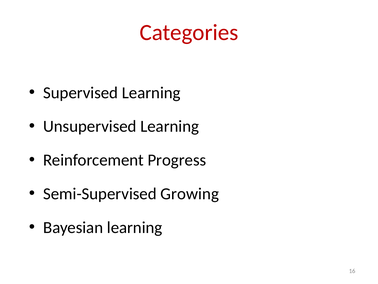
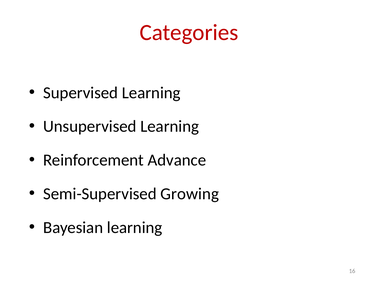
Progress: Progress -> Advance (177, 160)
